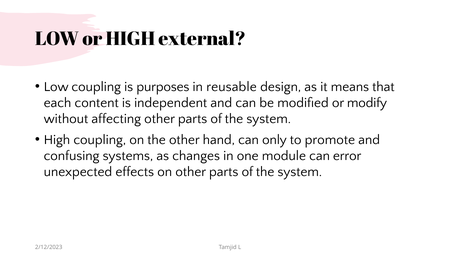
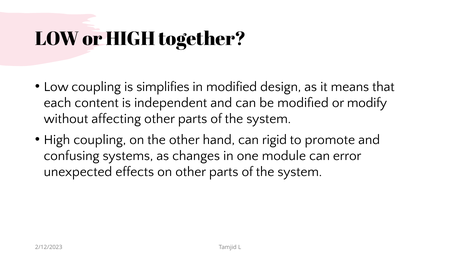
external: external -> together (202, 39)
purposes: purposes -> simplifies (163, 87)
in reusable: reusable -> modified (232, 87)
only: only -> rigid (274, 140)
